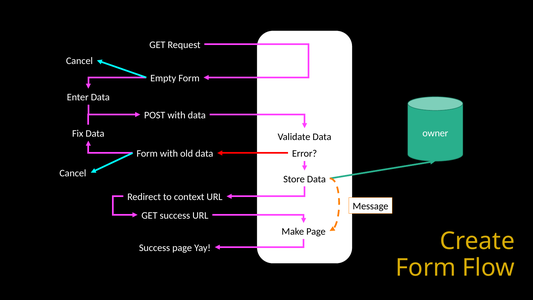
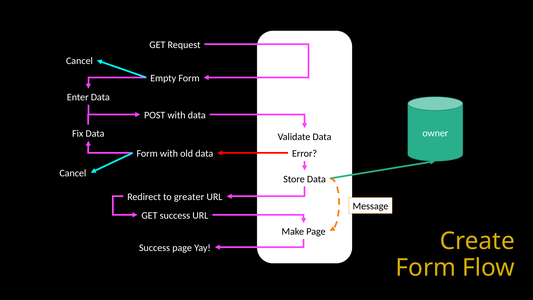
context: context -> greater (189, 197)
